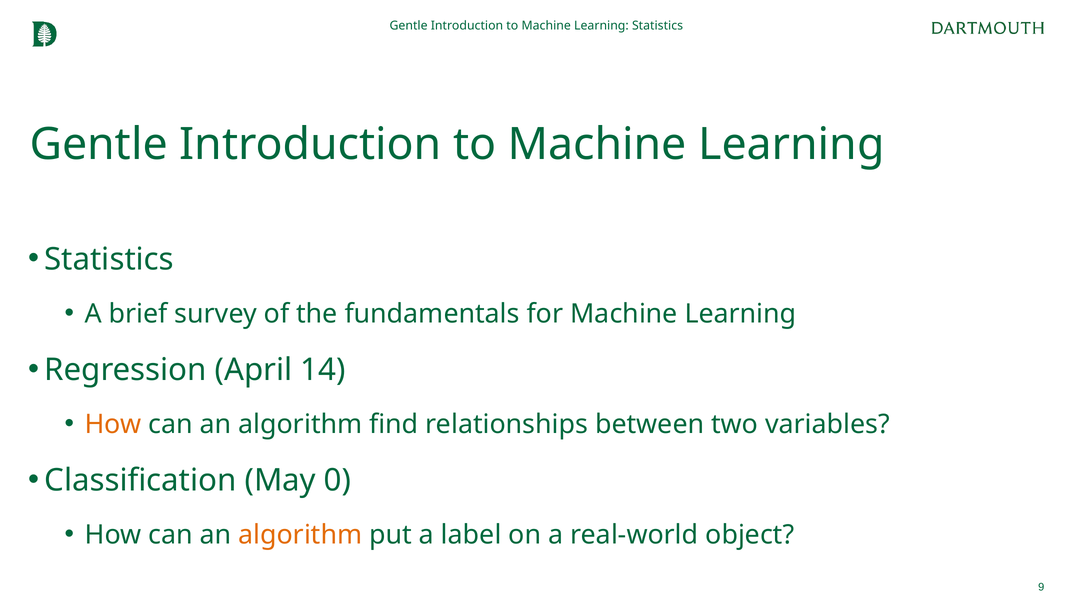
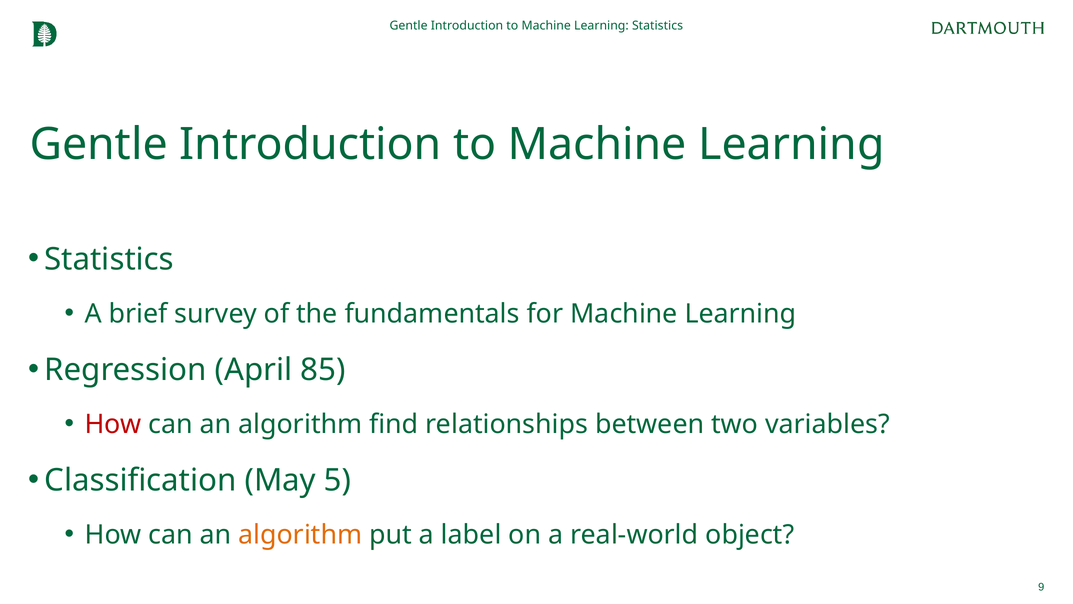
14: 14 -> 85 (323, 370)
How colour: orange -> red (113, 424)
0: 0 -> 5 (338, 480)
